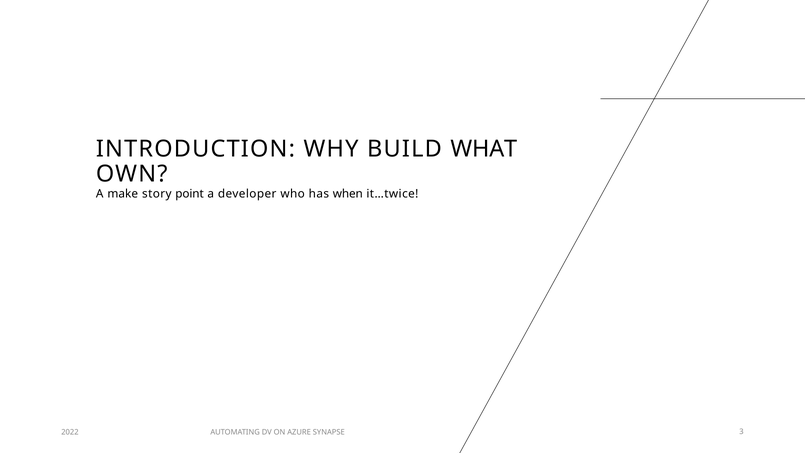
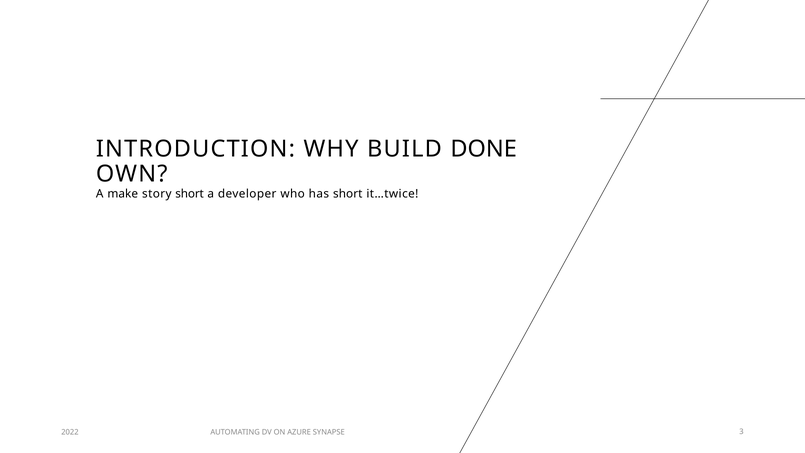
WHAT: WHAT -> DONE (484, 149)
story point: point -> short (190, 194)
has when: when -> short (348, 194)
